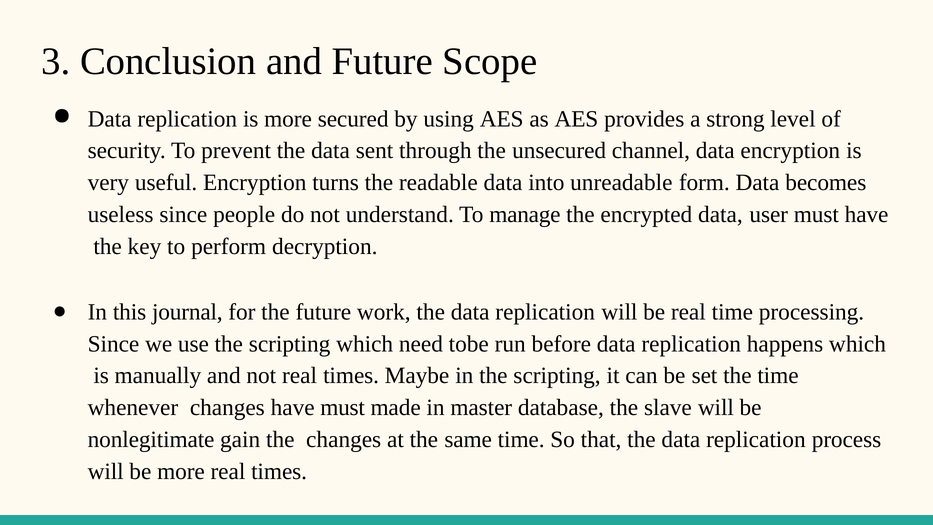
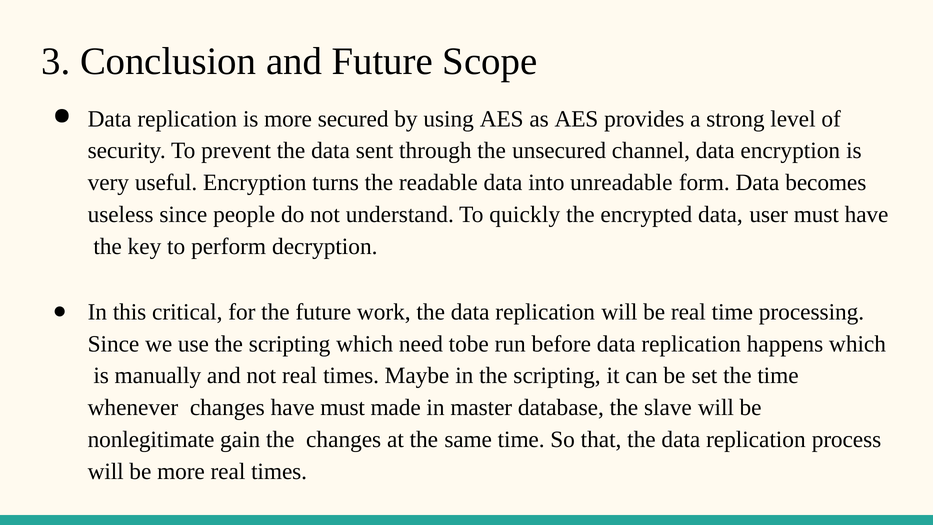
manage: manage -> quickly (525, 214)
journal: journal -> critical (187, 312)
